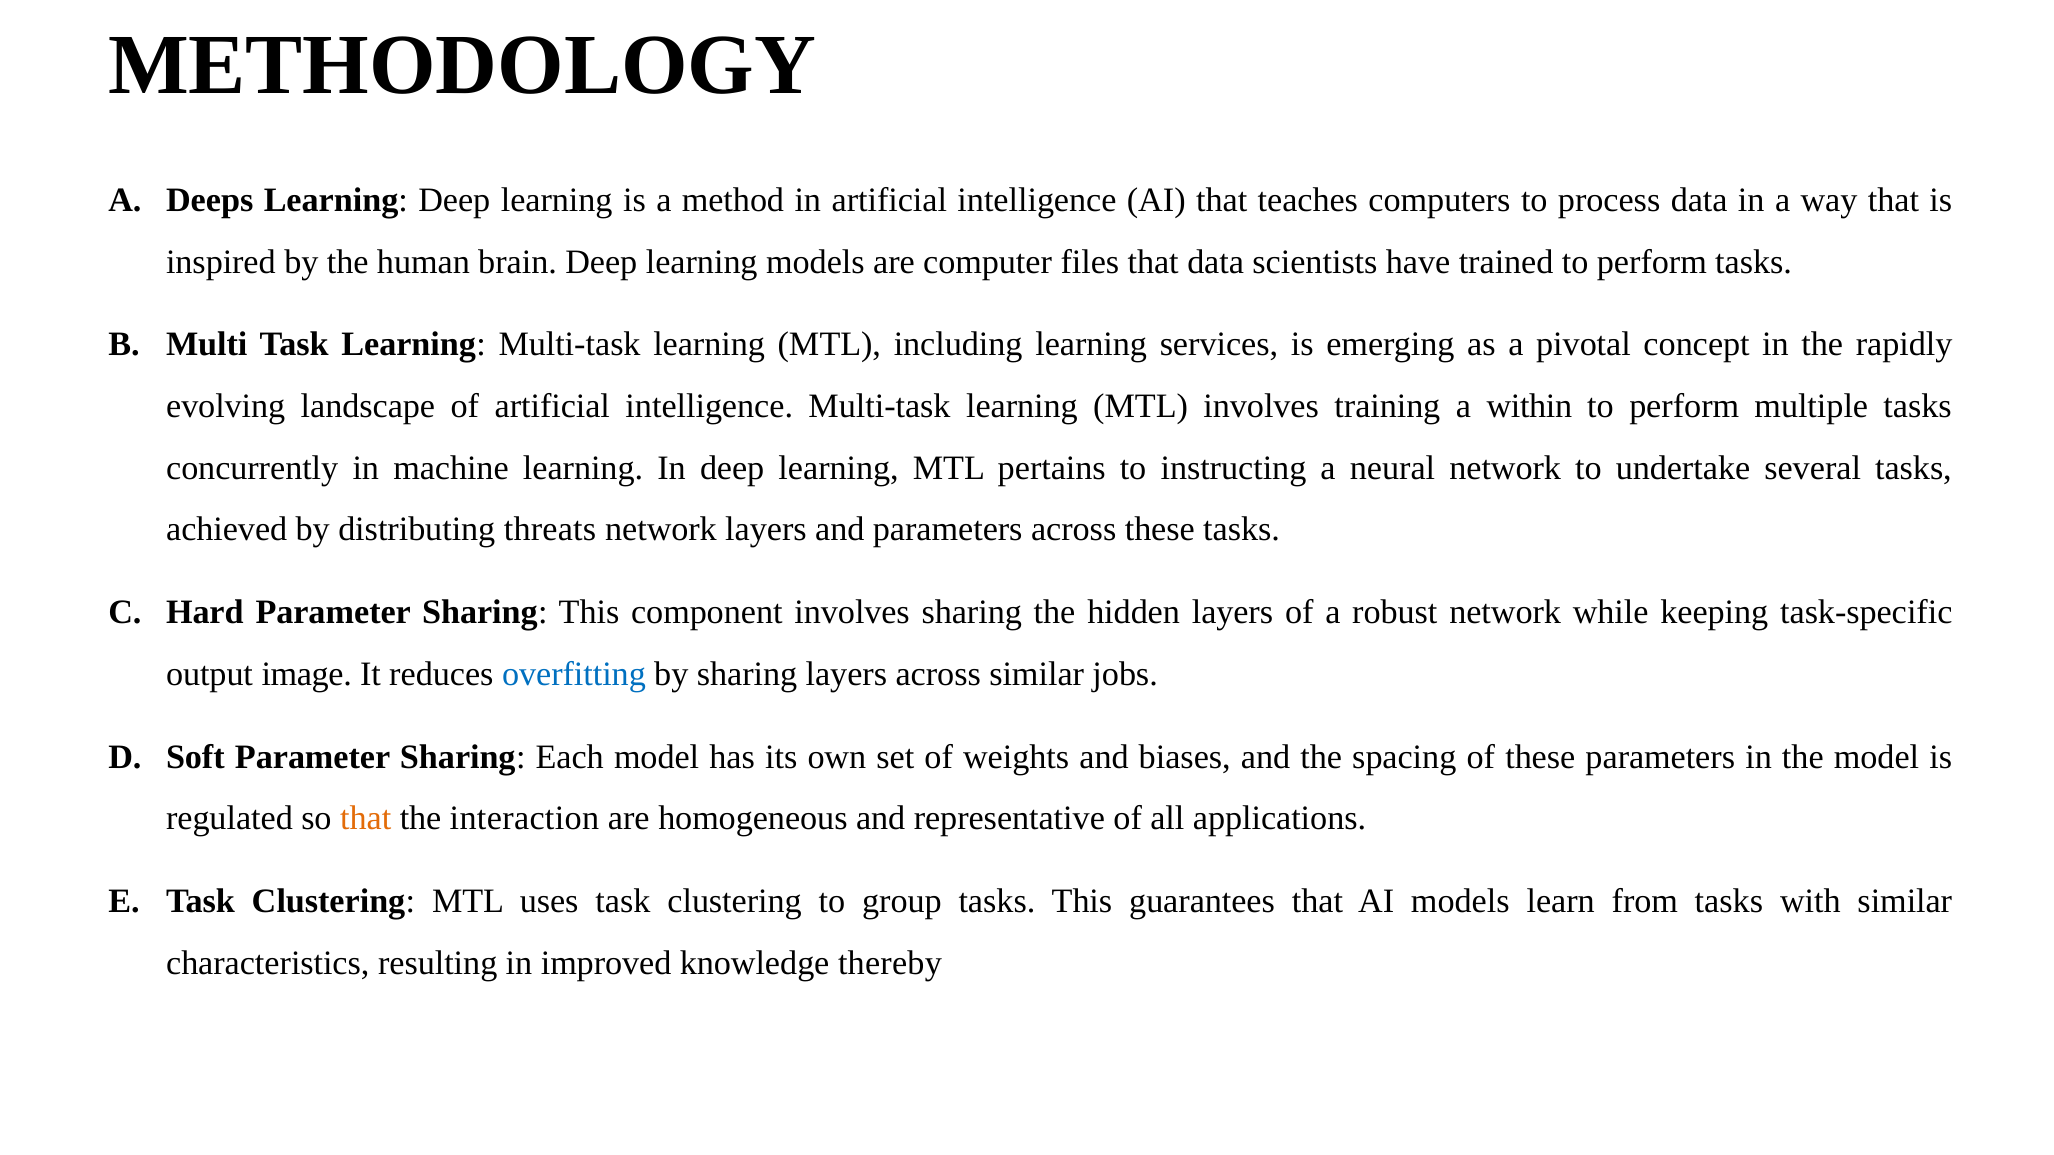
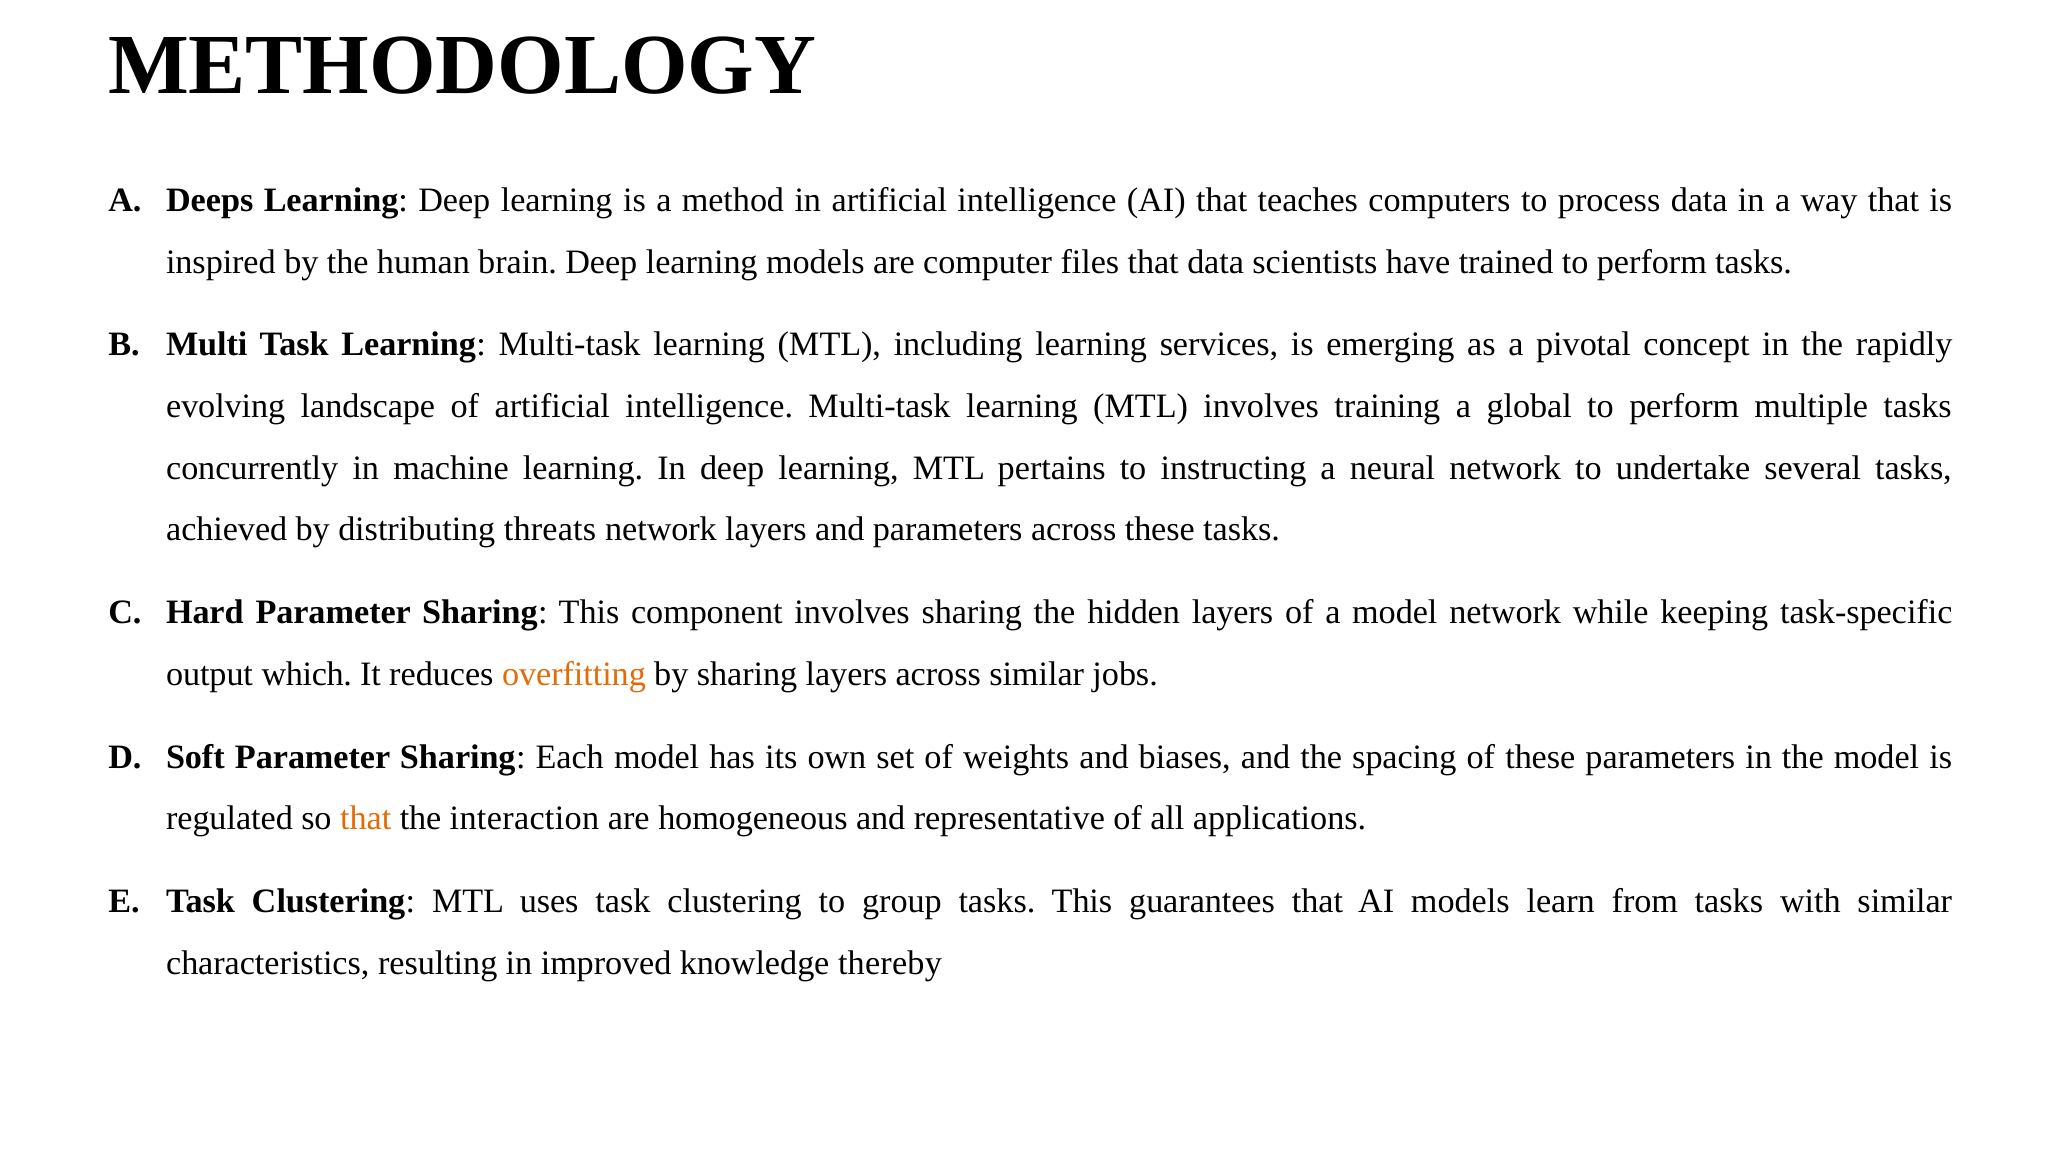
within: within -> global (1529, 406)
a robust: robust -> model (1395, 612)
image: image -> which (307, 674)
overfitting colour: blue -> orange (574, 674)
